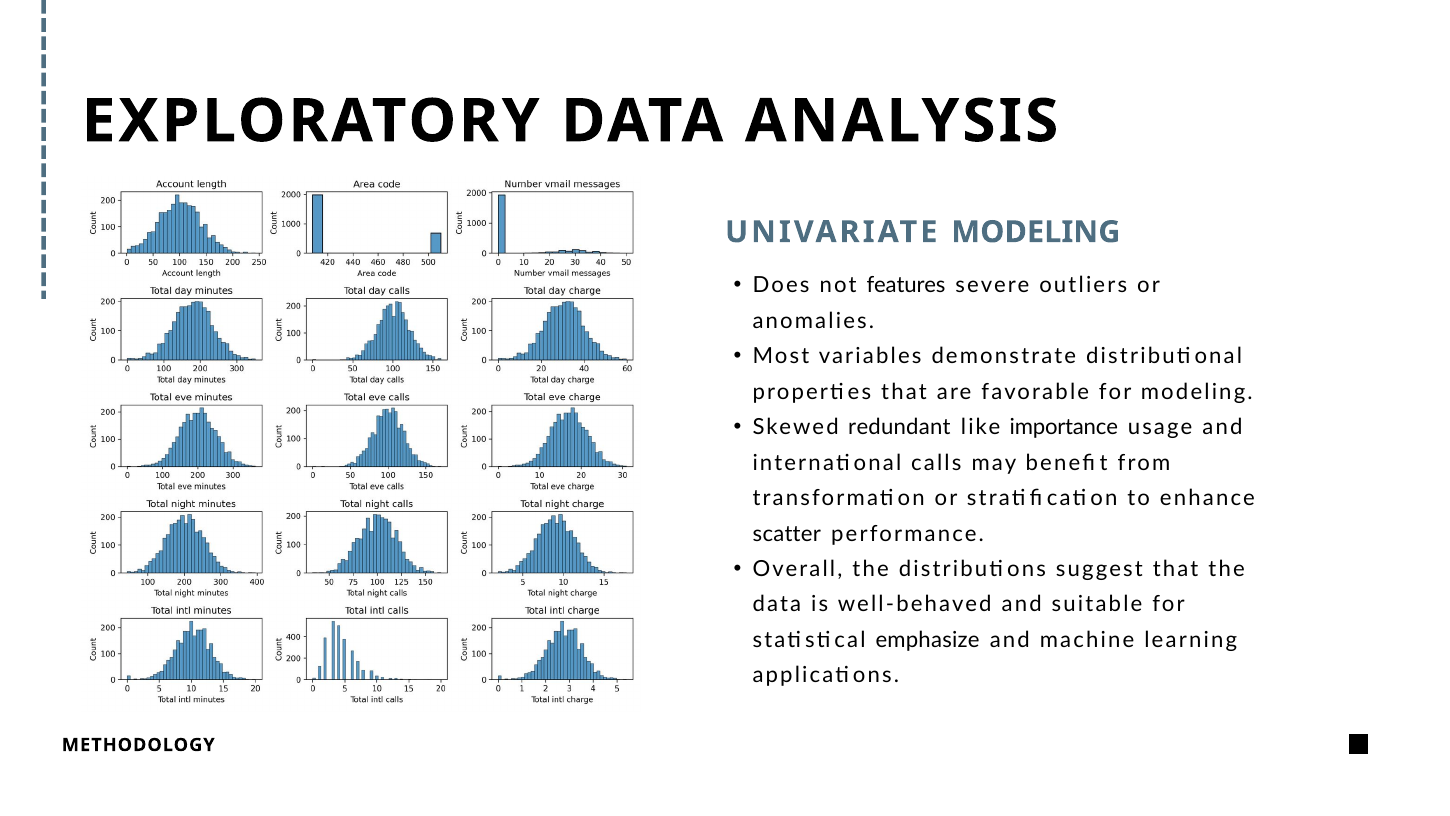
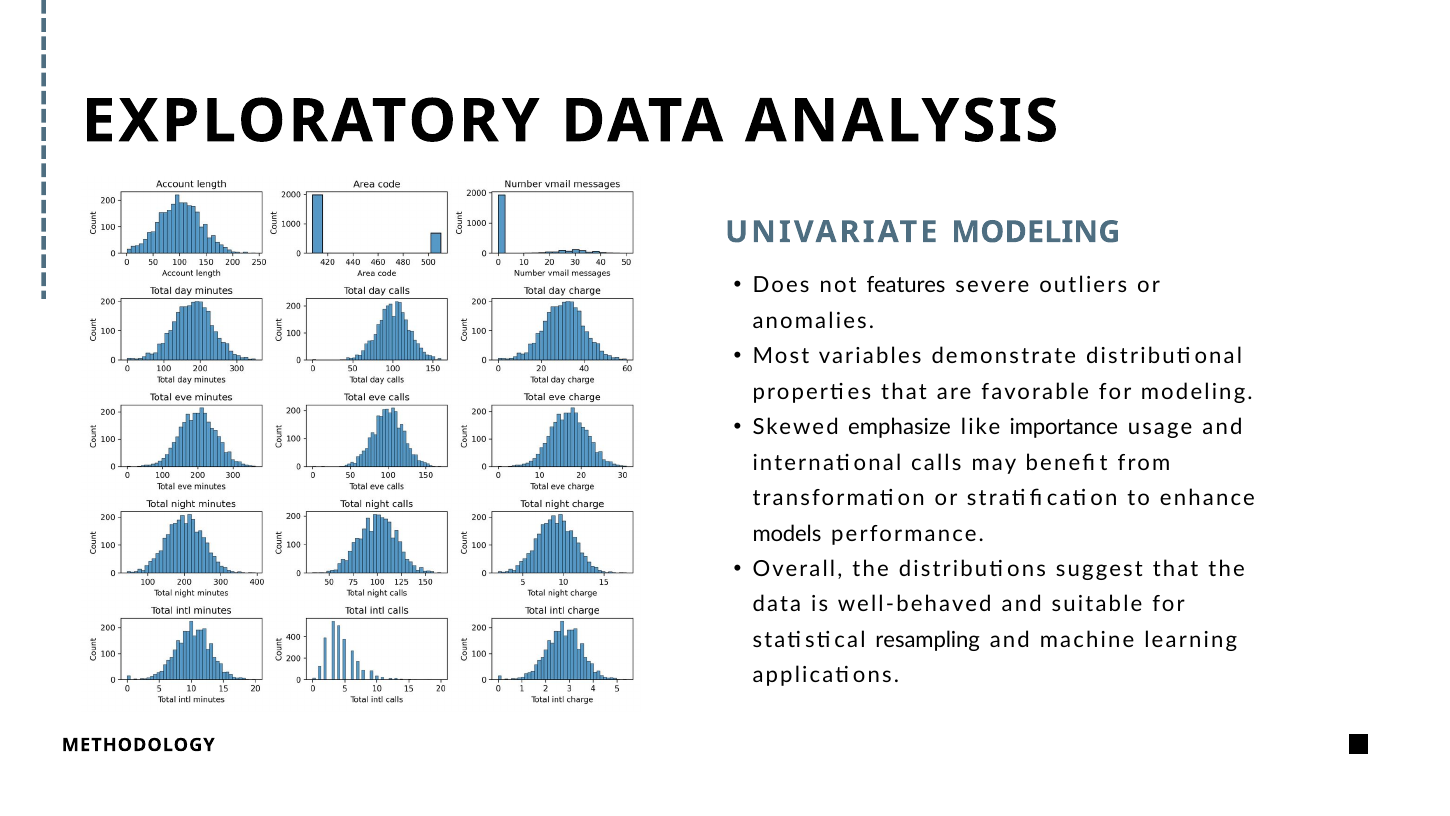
redundant: redundant -> emphasize (899, 427)
scatter: scatter -> models (787, 533)
emphasize: emphasize -> resampling (928, 640)
